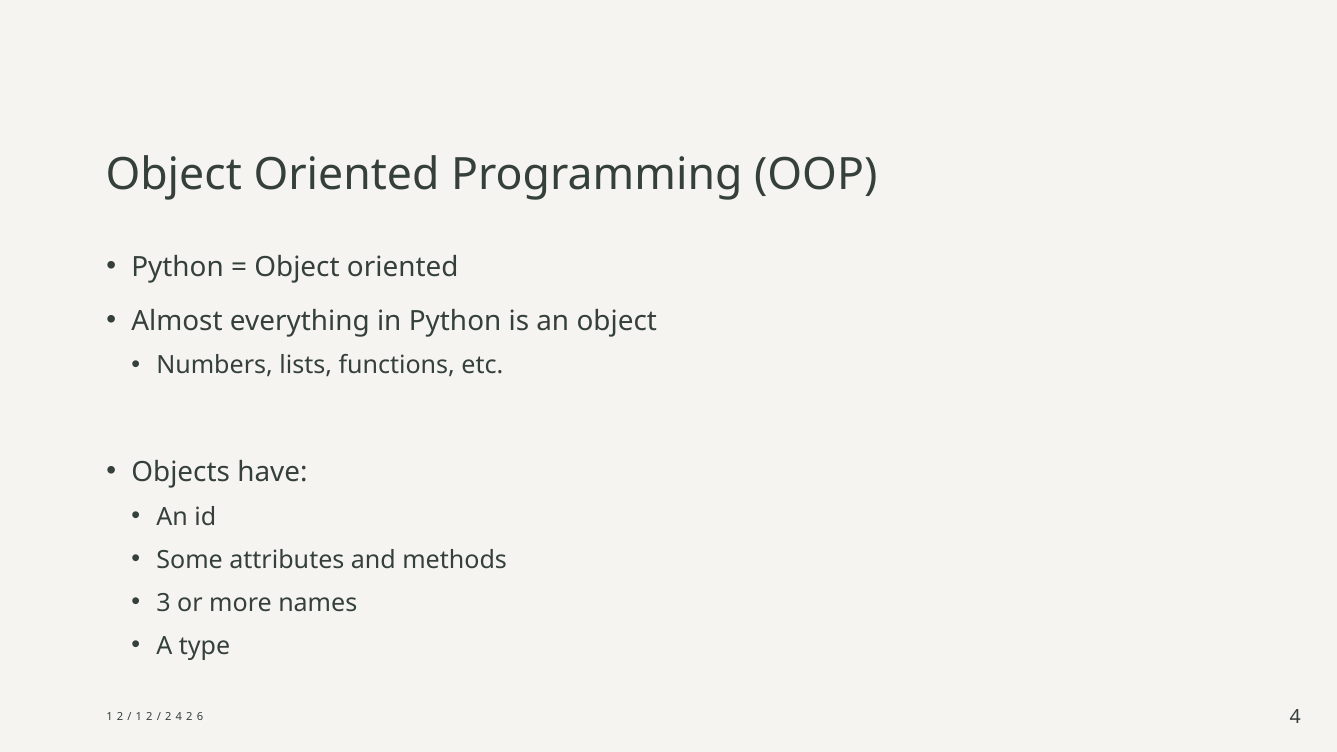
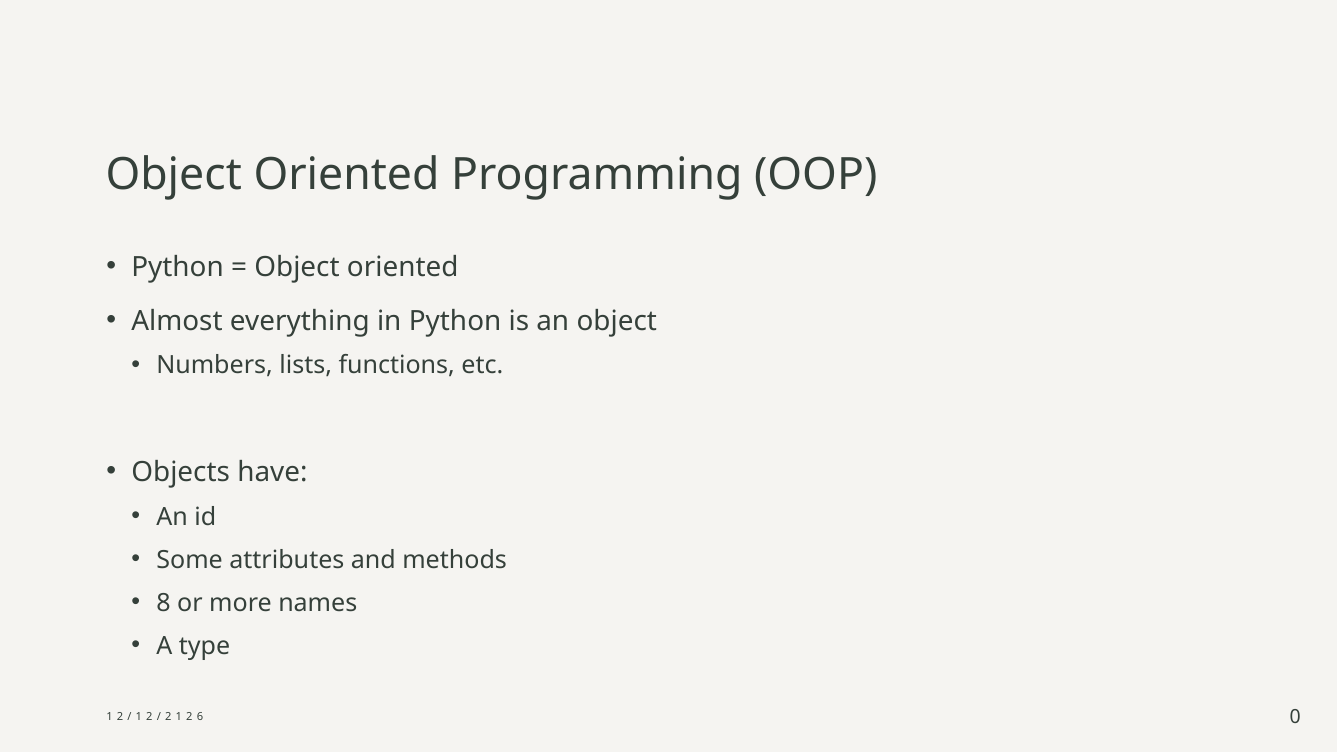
3: 3 -> 8 (164, 603)
2 4: 4 -> 1 (179, 717)
4: 4 -> 0 (1295, 717)
